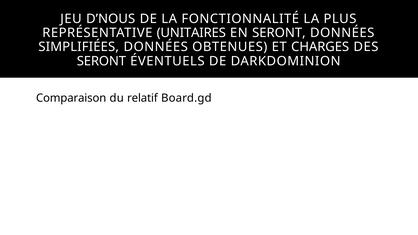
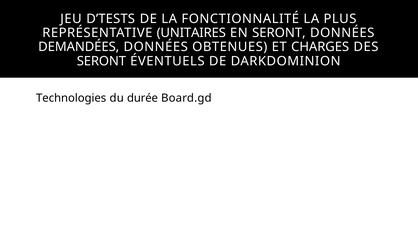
D’NOUS: D’NOUS -> D’TESTS (111, 19)
SIMPLIFIÉES: SIMPLIFIÉES -> DEMANDÉES (79, 47)
Comparaison: Comparaison -> Technologies (71, 98)
relatif: relatif -> durée (142, 98)
